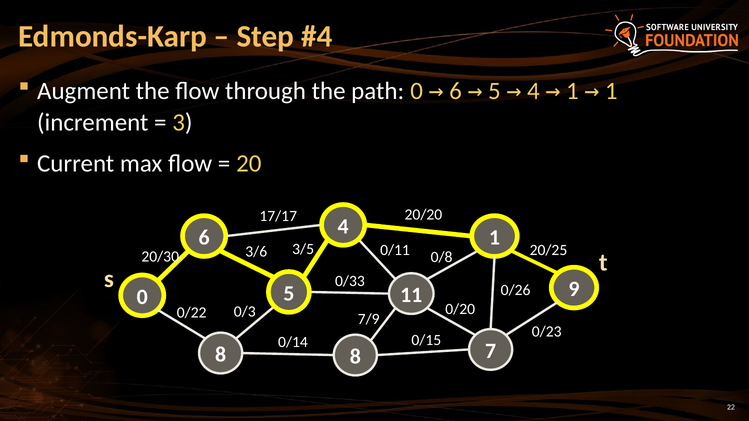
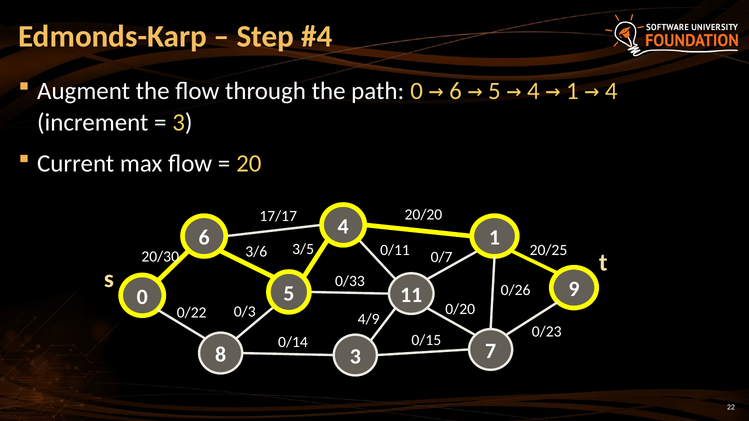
1: 1 -> 4 (611, 91)
0/8: 0/8 -> 0/7 (442, 257)
7/9: 7/9 -> 4/9 (369, 319)
8 8: 8 -> 3 (355, 357)
